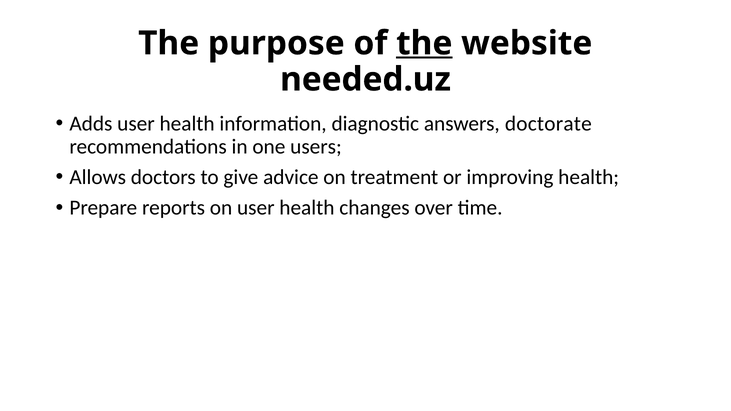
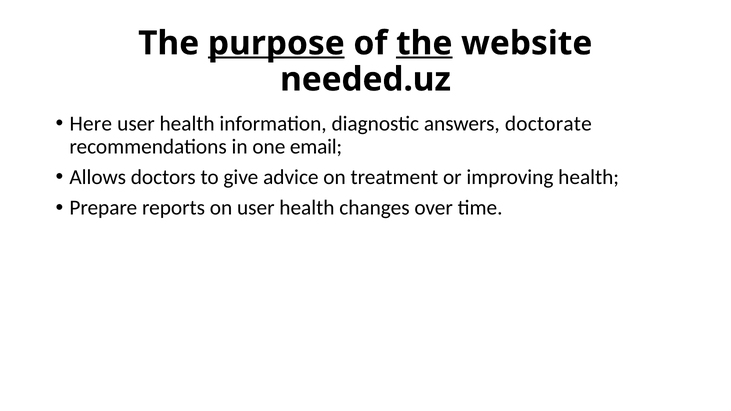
purpose underline: none -> present (276, 43)
Adds: Adds -> Here (91, 124)
users: users -> email (316, 147)
